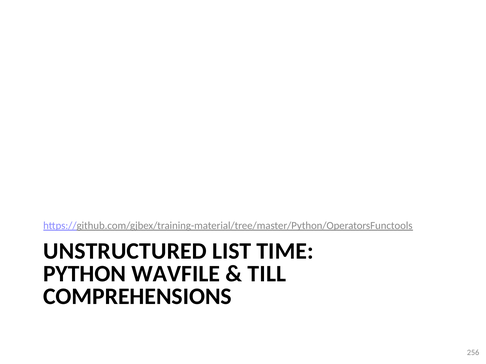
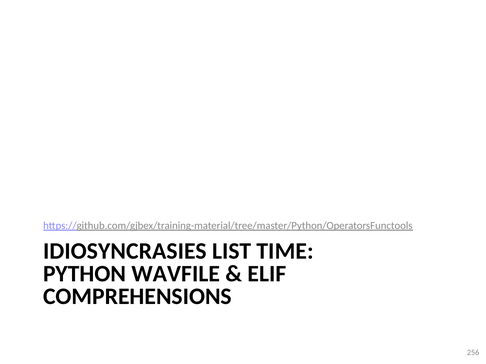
UNSTRUCTURED: UNSTRUCTURED -> IDIOSYNCRASIES (125, 252)
TILL: TILL -> ELIF (267, 274)
